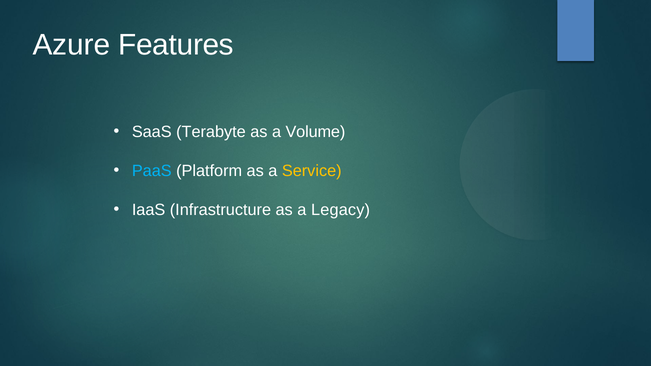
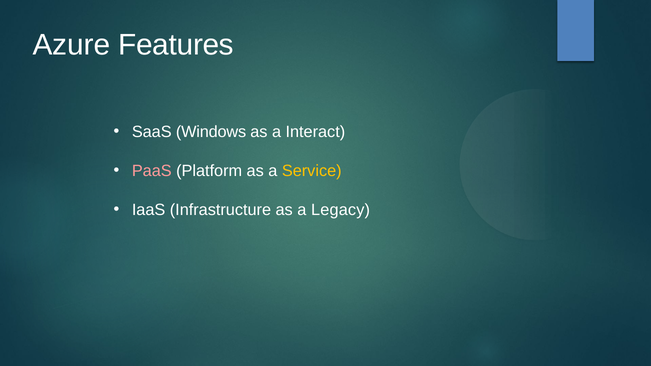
Terabyte: Terabyte -> Windows (211, 132)
Volume: Volume -> Interact (315, 132)
PaaS colour: light blue -> pink (152, 171)
